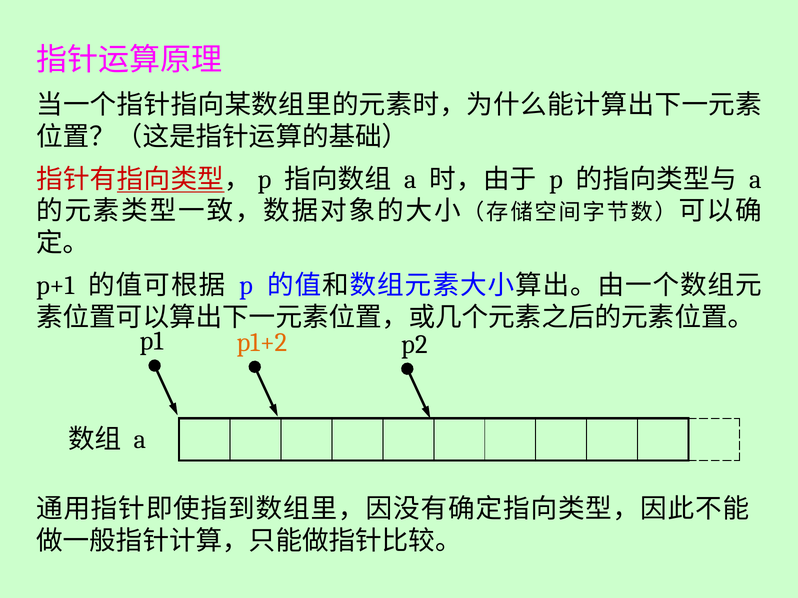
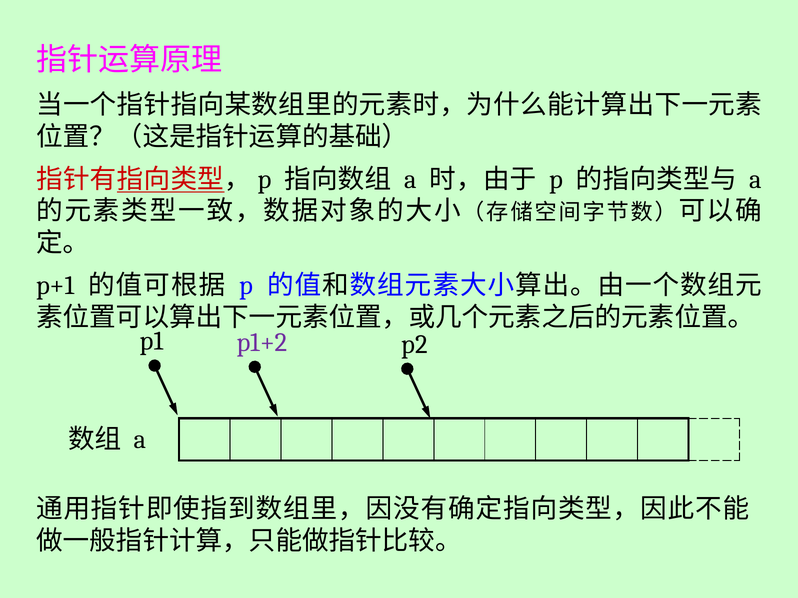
p1+2 colour: orange -> purple (262, 343)
